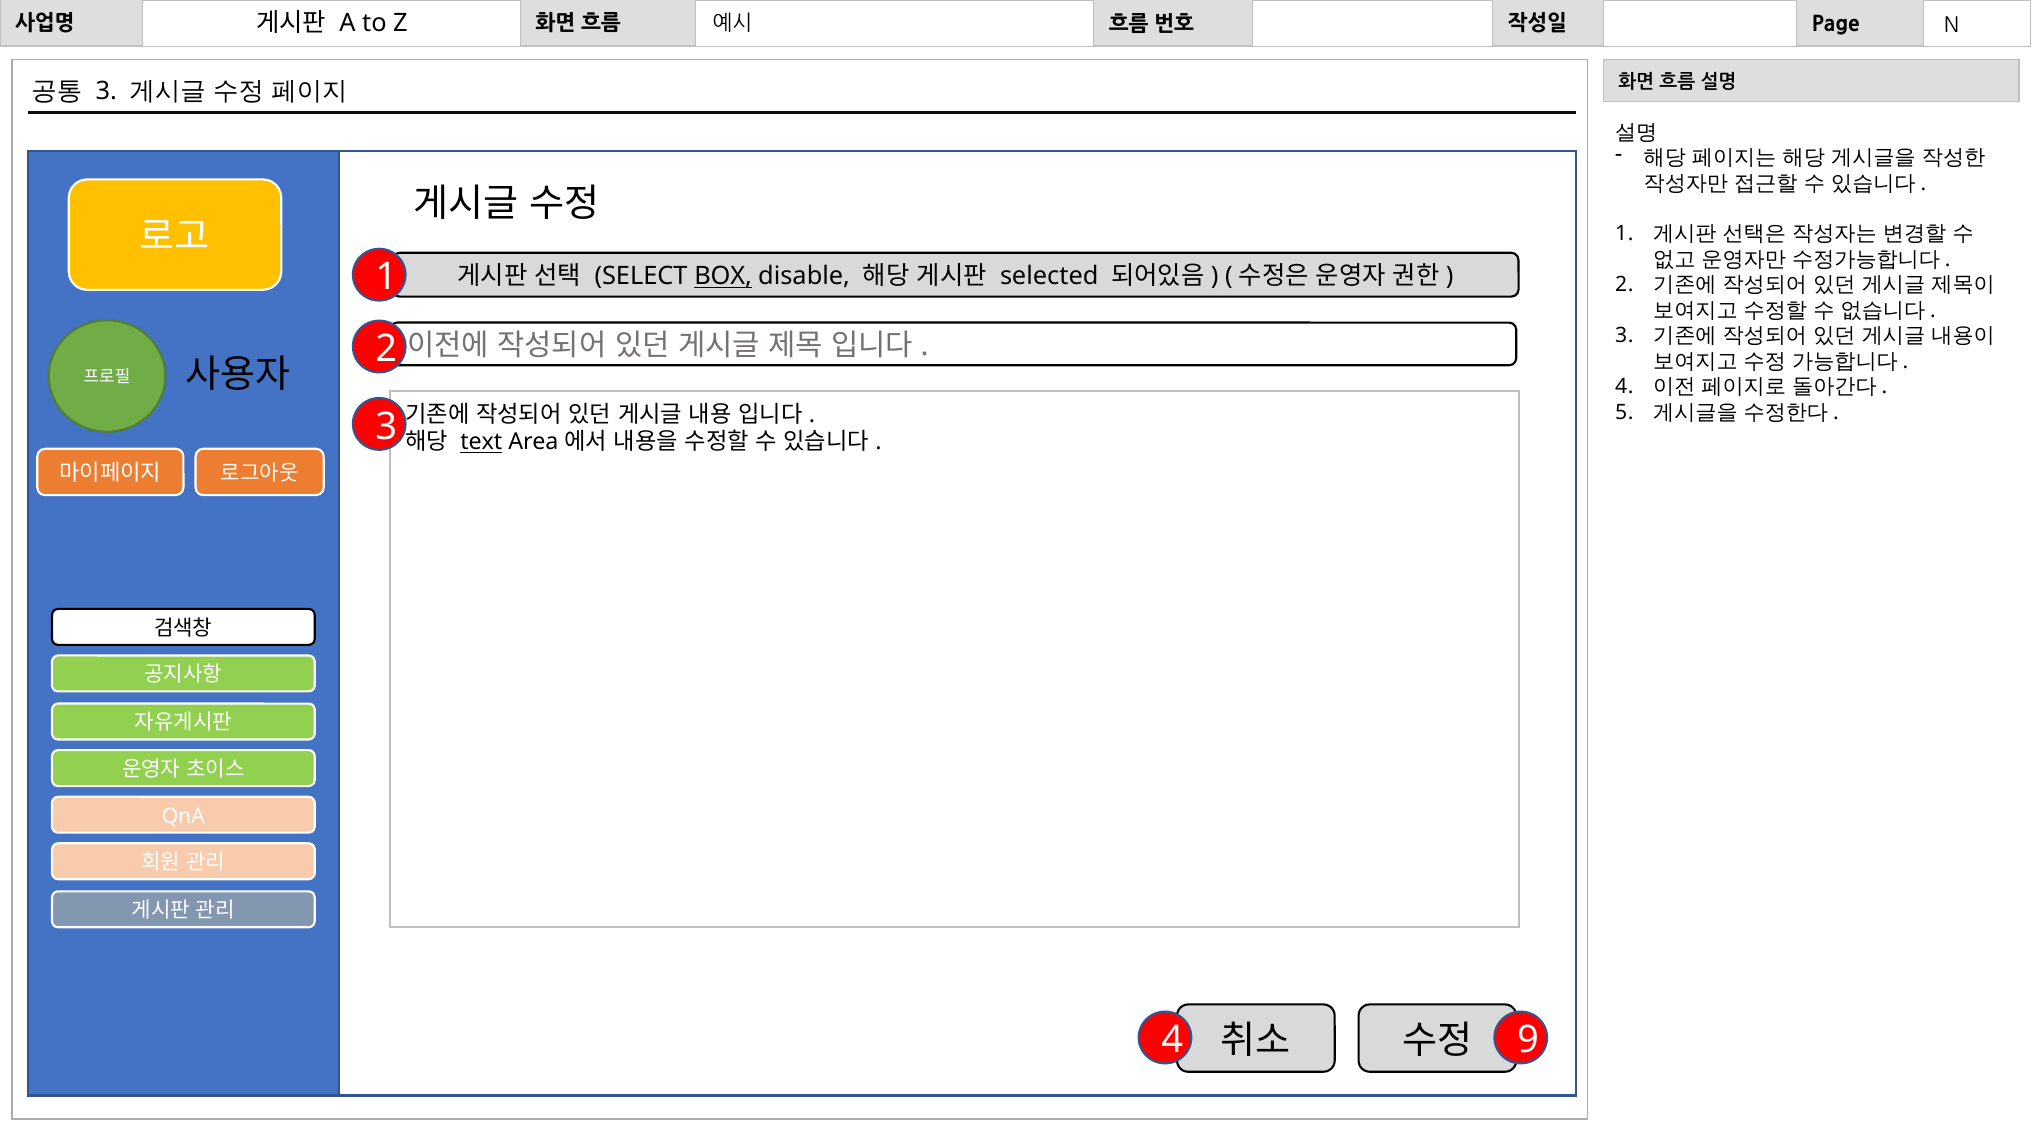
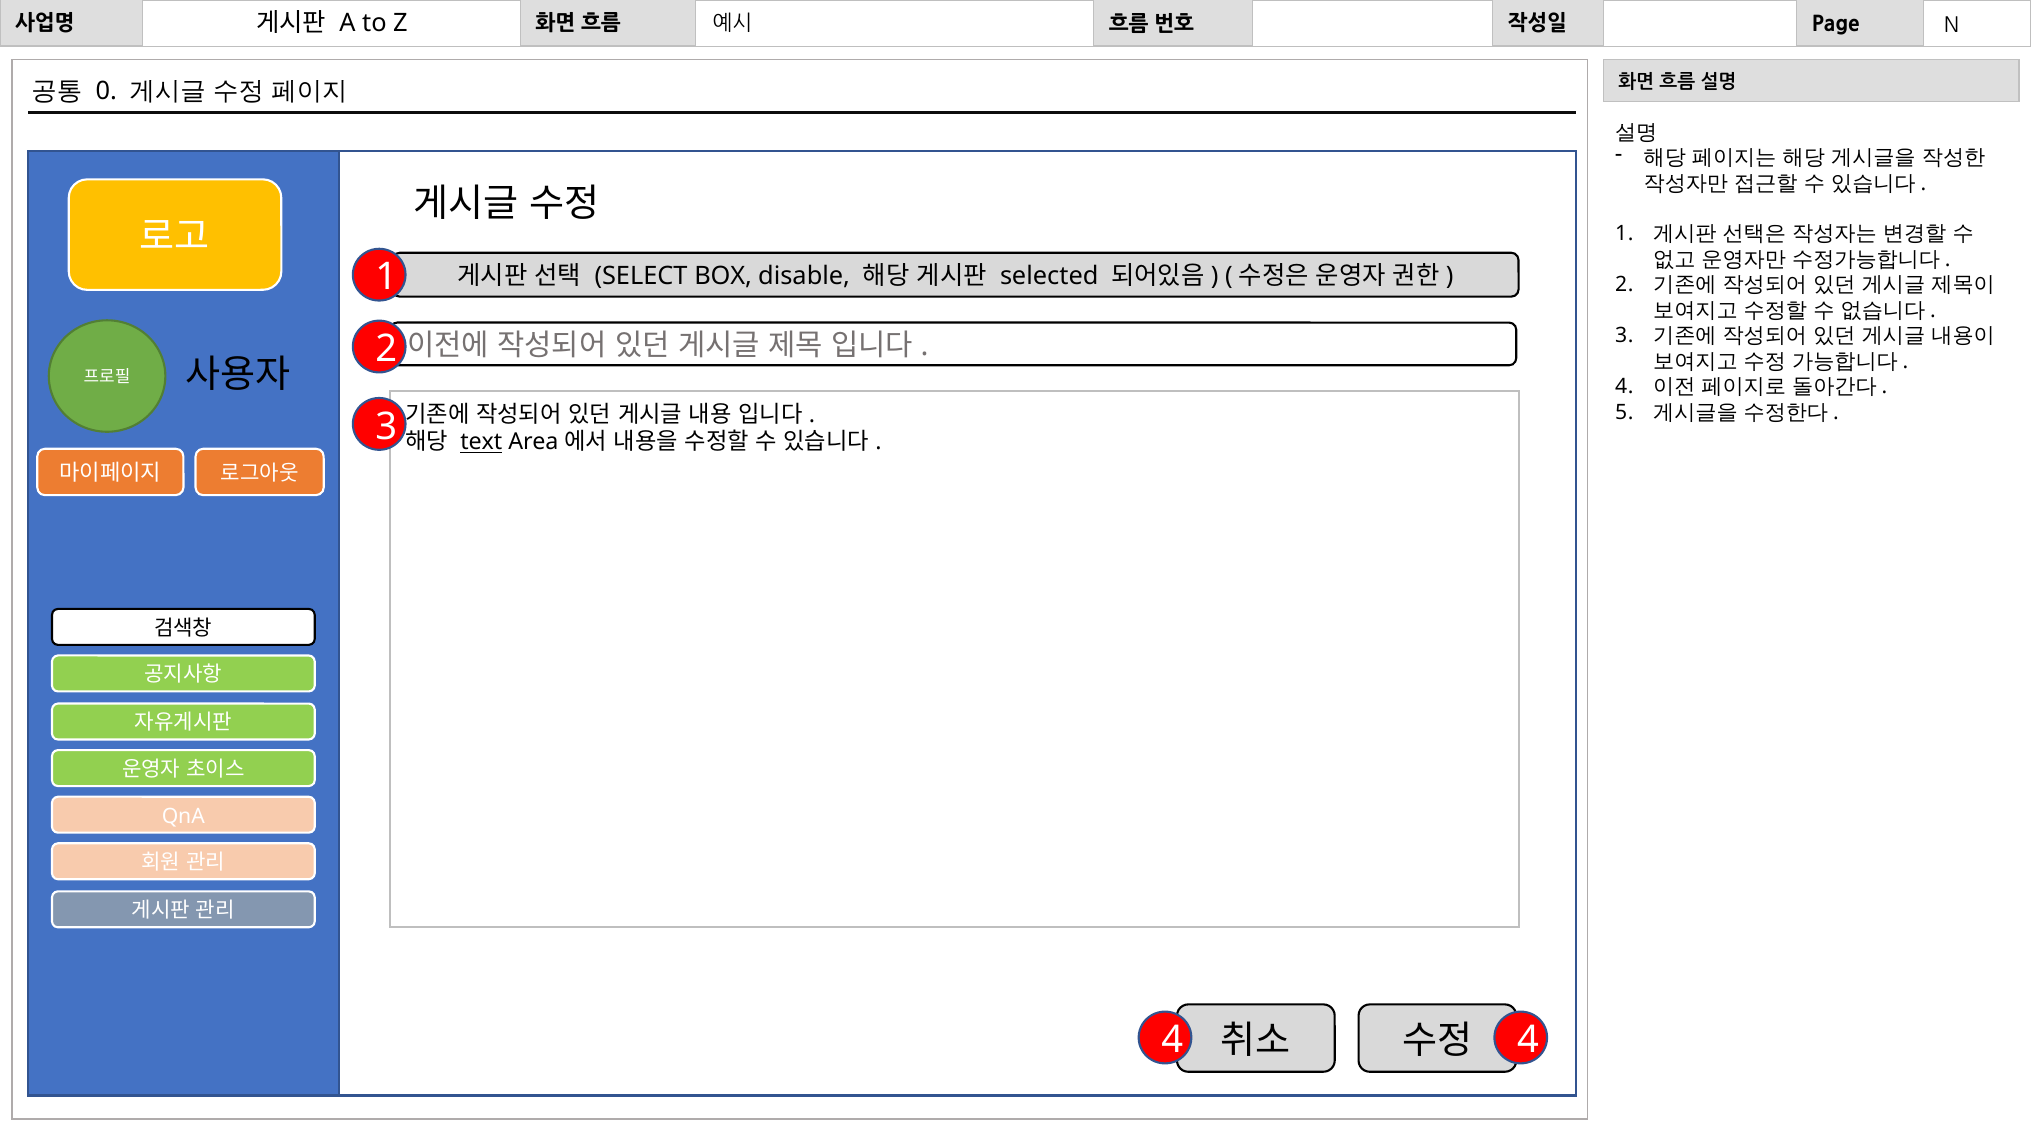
3: 3 -> 0 (106, 91)
BOX underline: present -> none (723, 276)
4 9: 9 -> 4 (1528, 1040)
